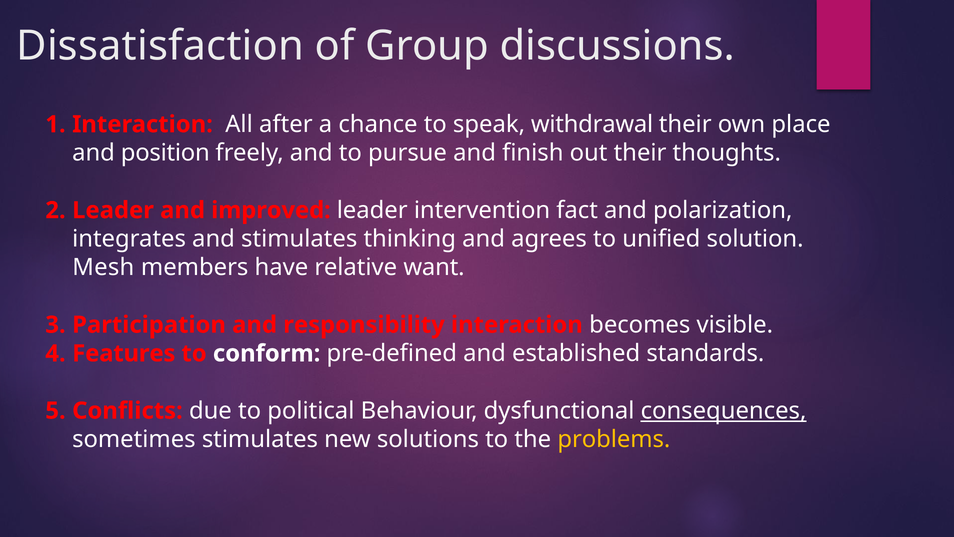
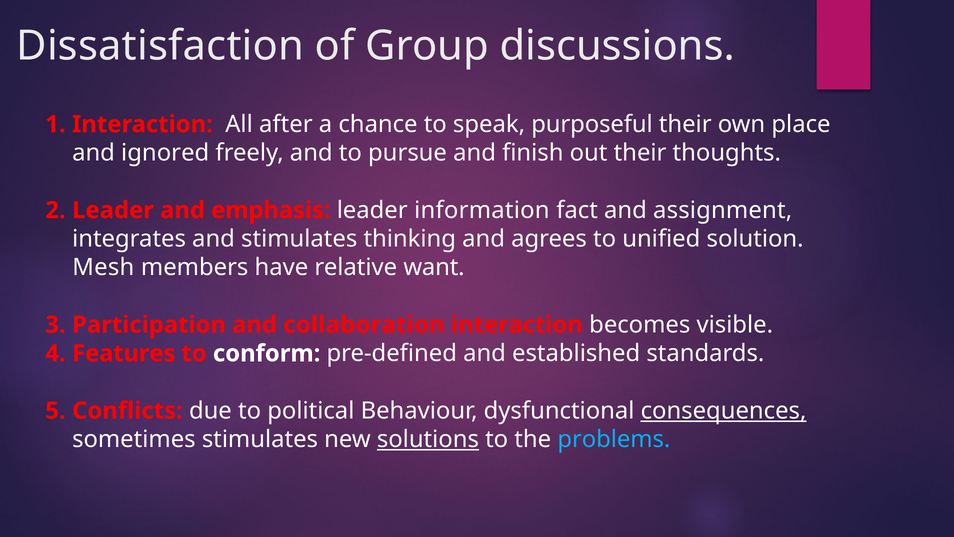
withdrawal: withdrawal -> purposeful (592, 124)
position: position -> ignored (165, 153)
improved: improved -> emphasis (271, 210)
intervention: intervention -> information (482, 210)
polarization: polarization -> assignment (723, 210)
responsibility: responsibility -> collaboration (364, 325)
solutions underline: none -> present (428, 439)
problems colour: yellow -> light blue (614, 439)
